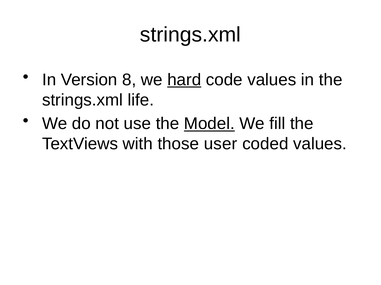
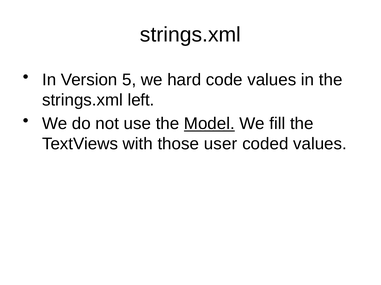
8: 8 -> 5 (129, 80)
hard underline: present -> none (184, 80)
life: life -> left (141, 100)
